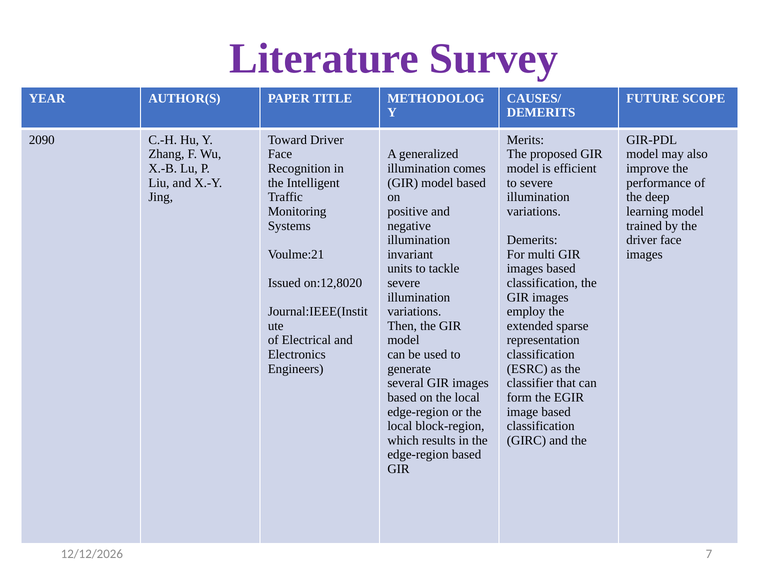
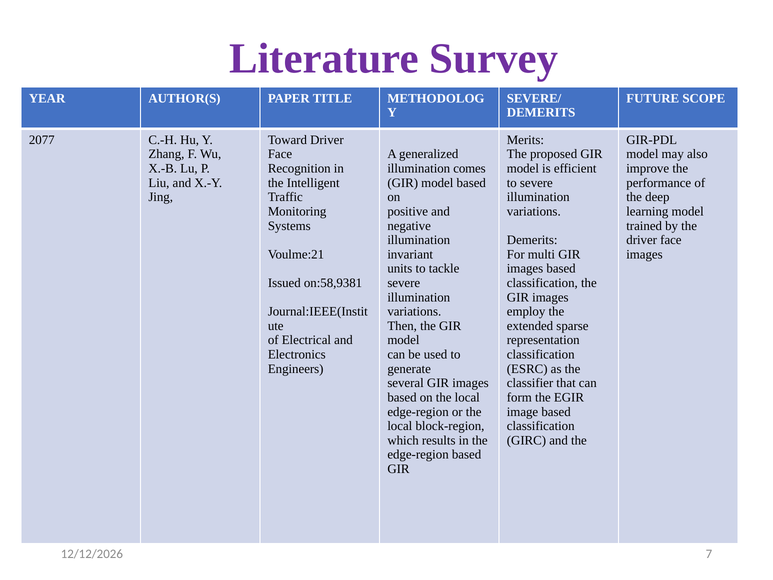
CAUSES/: CAUSES/ -> SEVERE/ (534, 98)
2090: 2090 -> 2077 (42, 140)
on:12,8020: on:12,8020 -> on:58,9381 (333, 283)
